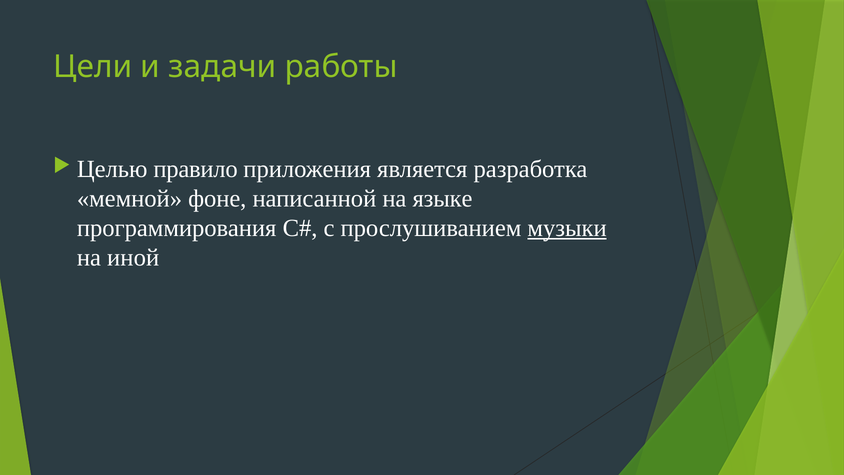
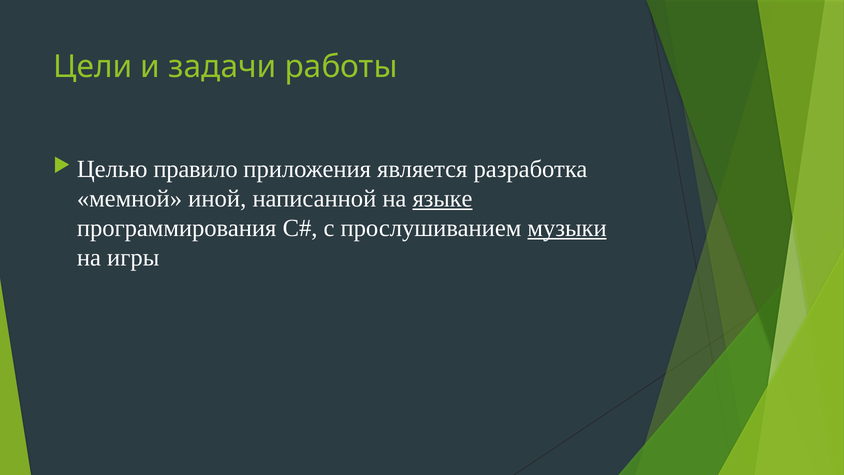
фоне: фоне -> иной (217, 199)
языке underline: none -> present (442, 199)
иной: иной -> игры (133, 258)
